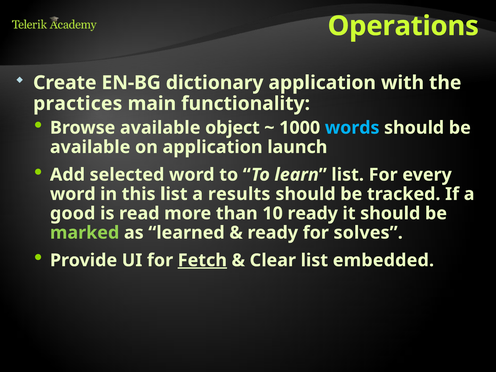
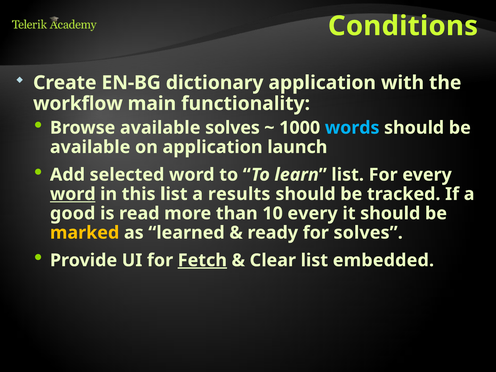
Operations: Operations -> Conditions (403, 26)
practices: practices -> workflow (78, 104)
available object: object -> solves (232, 128)
word underline: none -> present (73, 194)
10 ready: ready -> every (313, 213)
marked colour: light green -> yellow (85, 233)
